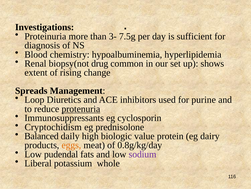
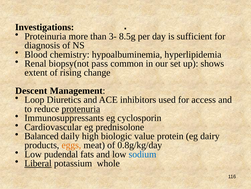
7.5g: 7.5g -> 8.5g (127, 36)
drug: drug -> pass (100, 63)
Spreads: Spreads -> Descent (31, 90)
purine: purine -> access (204, 99)
Cryptochidism: Cryptochidism -> Cardiovascular (53, 127)
sodium colour: purple -> blue (143, 154)
Liberal underline: none -> present (38, 163)
